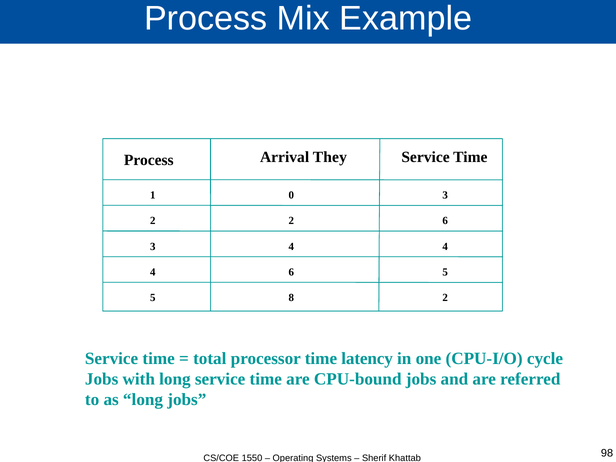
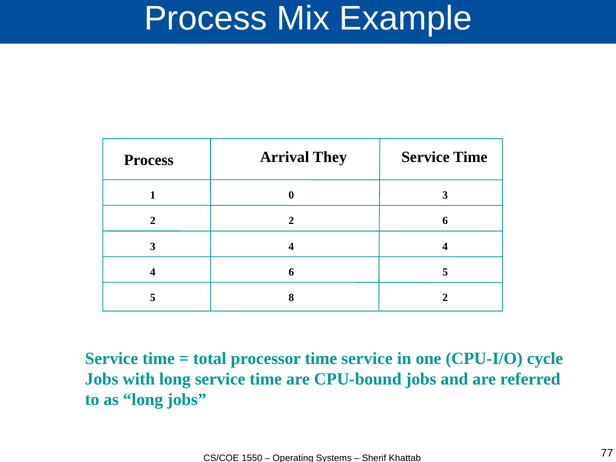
time latency: latency -> service (367, 358)
98: 98 -> 77 (607, 453)
